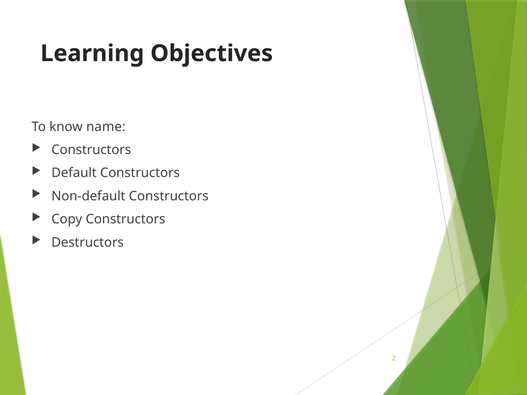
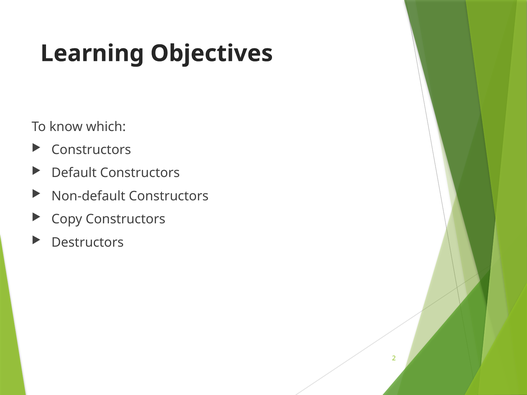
name: name -> which (106, 127)
